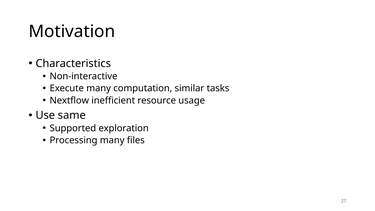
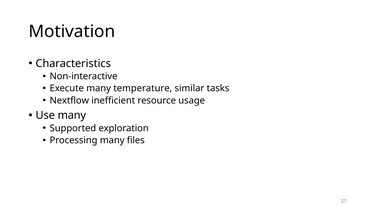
computation: computation -> temperature (143, 88)
Use same: same -> many (72, 115)
